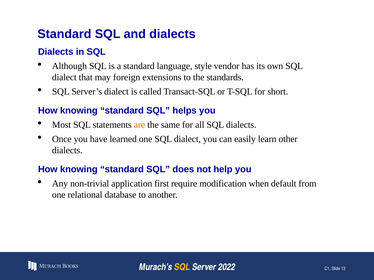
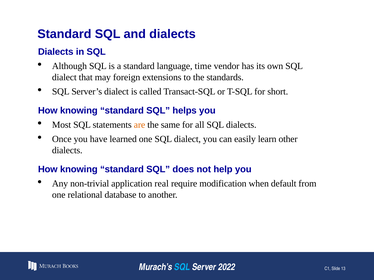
style: style -> time (203, 66)
first: first -> real (162, 184)
SQL colour: yellow -> light blue (182, 267)
